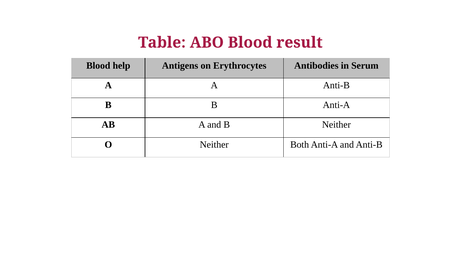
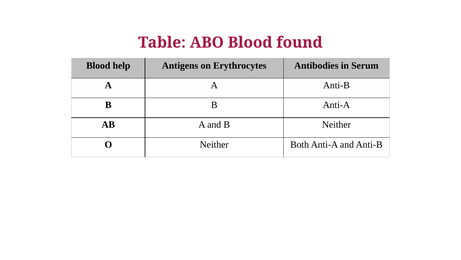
result: result -> found (300, 42)
